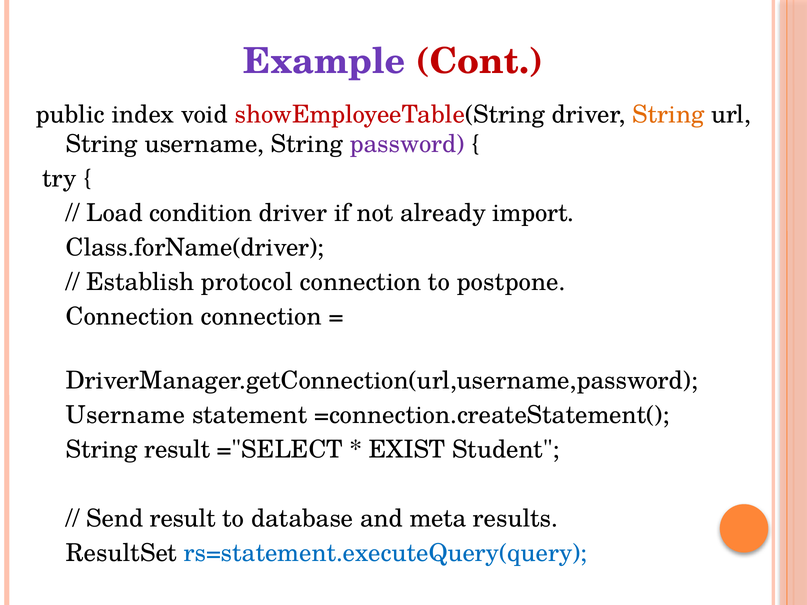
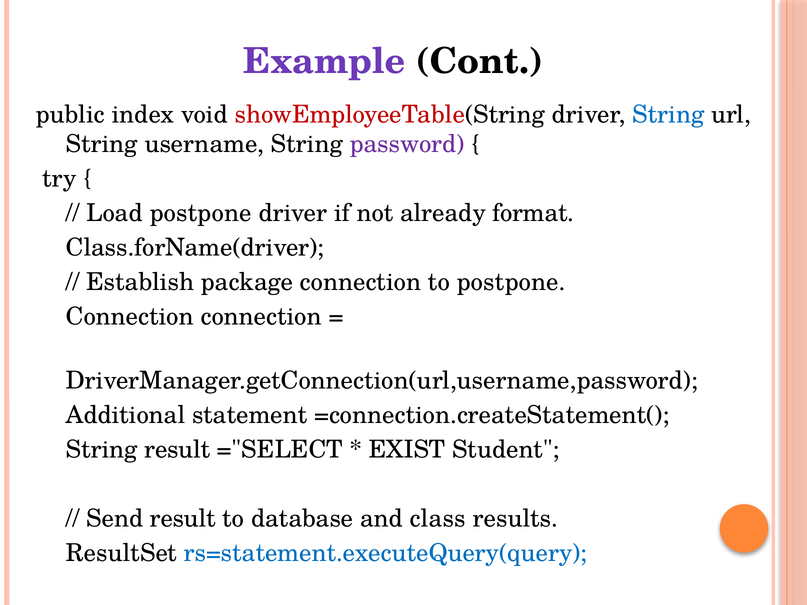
Cont colour: red -> black (479, 62)
String colour: orange -> blue (668, 115)
Load condition: condition -> postpone (201, 213)
import: import -> format (533, 213)
protocol: protocol -> package (247, 282)
Username: Username -> Additional (126, 415)
meta: meta -> class (438, 519)
